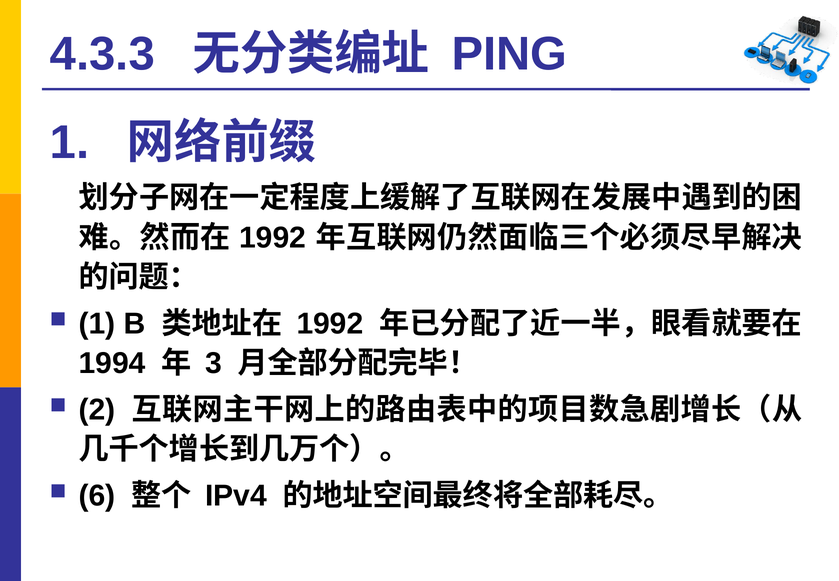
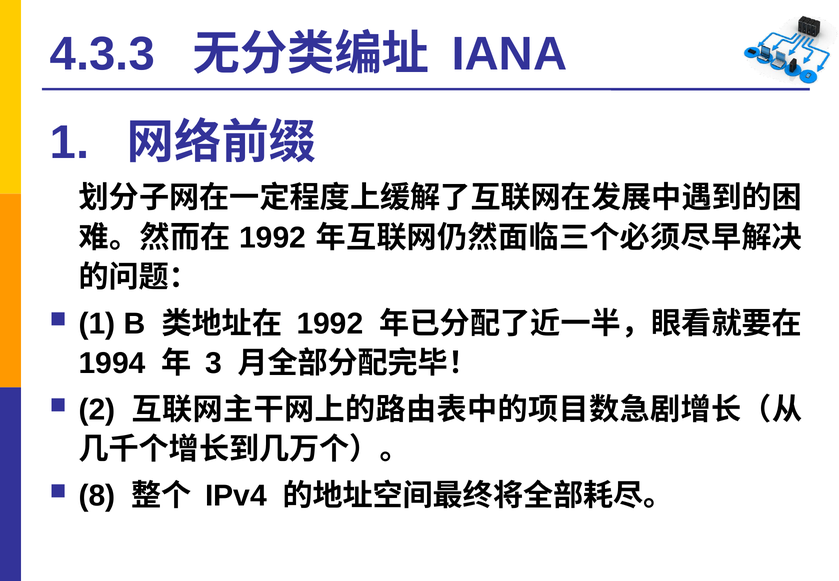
PING: PING -> IANA (509, 54)
6: 6 -> 8 (97, 496)
